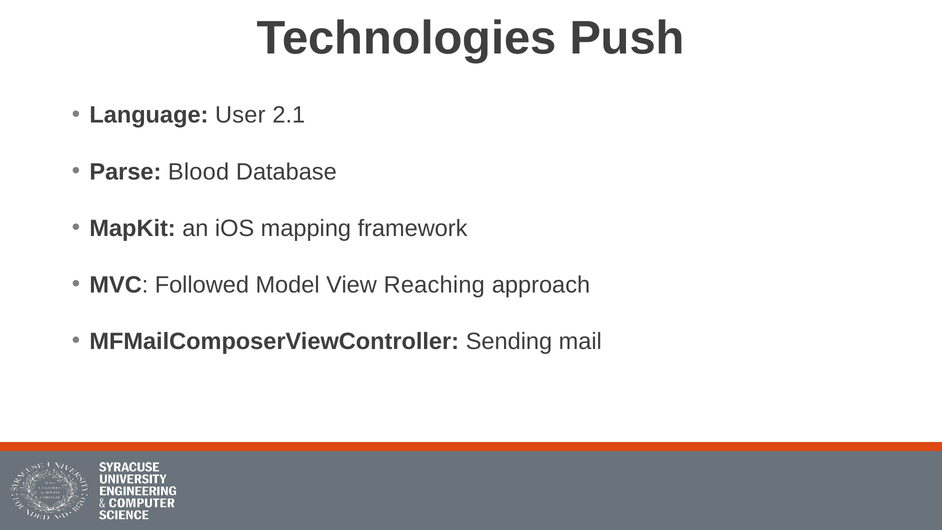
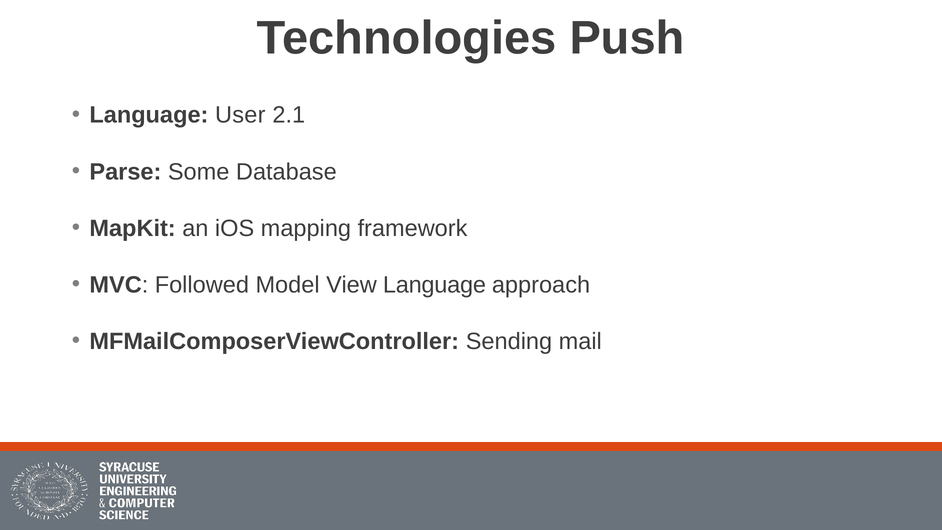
Blood: Blood -> Some (199, 172)
View Reaching: Reaching -> Language (434, 285)
